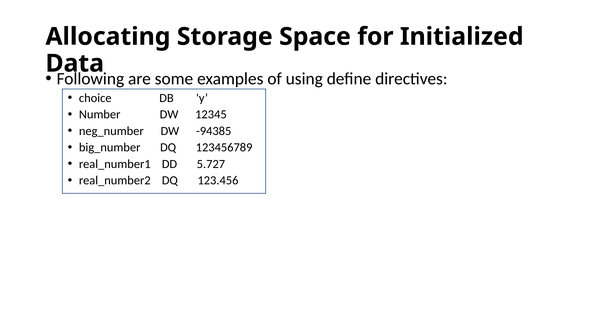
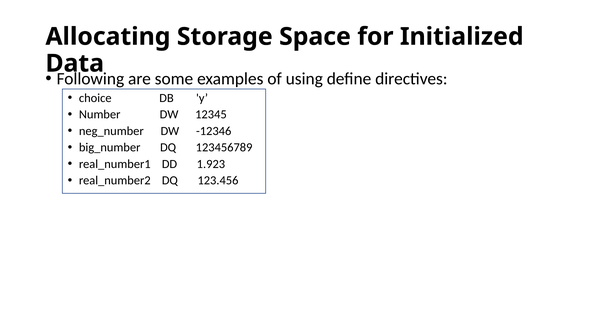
-94385: -94385 -> -12346 (214, 131)
5.727: 5.727 -> 1.923 (211, 164)
